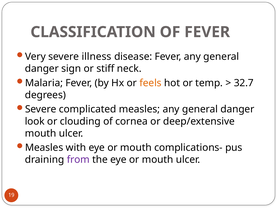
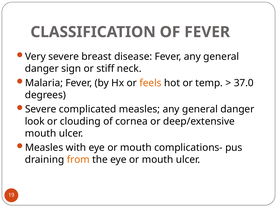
illness: illness -> breast (97, 57)
32.7: 32.7 -> 37.0 (244, 83)
from colour: purple -> orange (78, 159)
